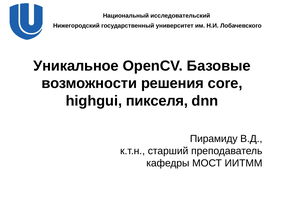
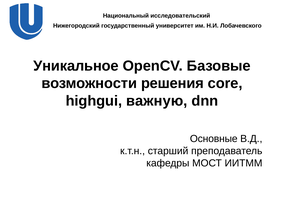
пикселя: пикселя -> важную (157, 101)
Пирамиду: Пирамиду -> Основные (214, 138)
